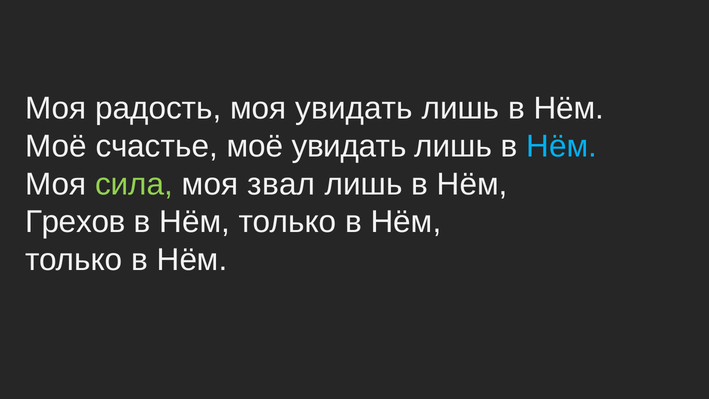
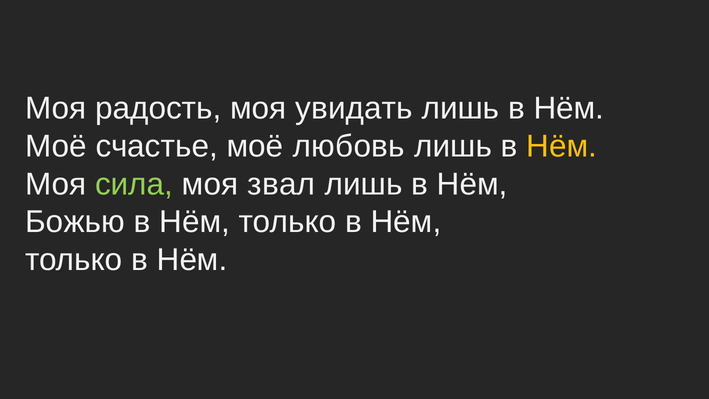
моё увидать: увидать -> любовь (349, 146)
Нём colour: light blue -> yellow (562, 146)
Грехов: Грехов -> Божью (75, 222)
